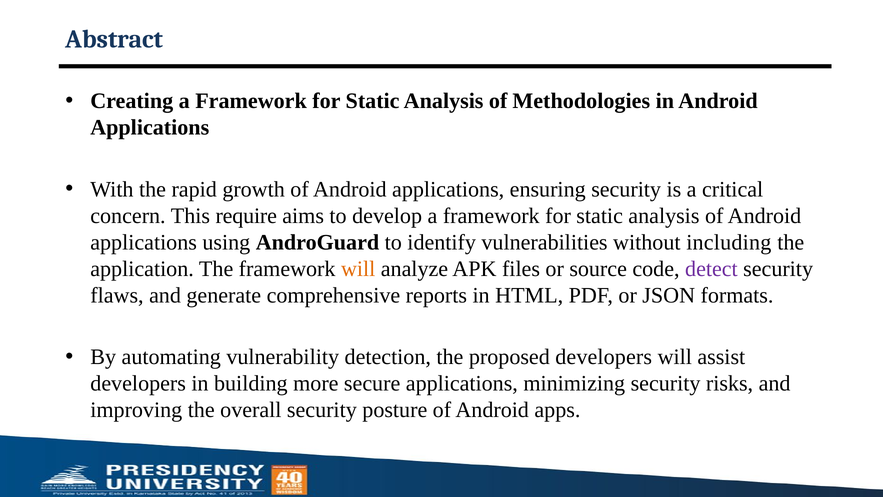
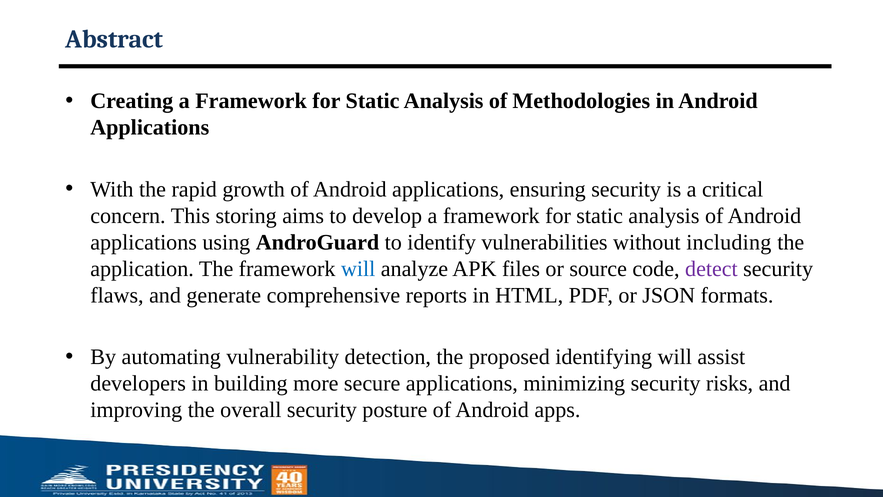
require: require -> storing (246, 216)
will colour: orange -> blue (358, 269)
proposed developers: developers -> identifying (604, 357)
